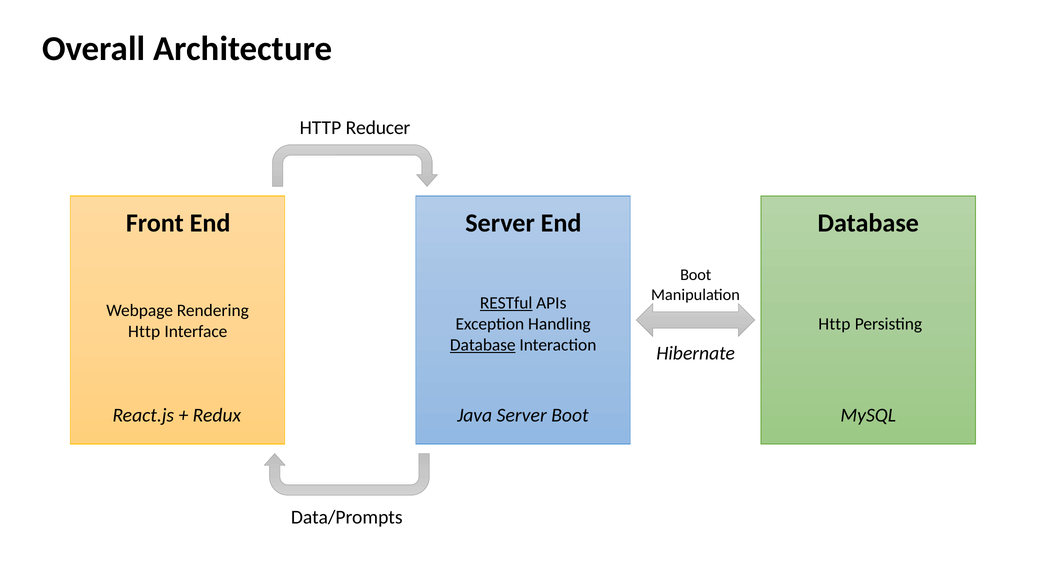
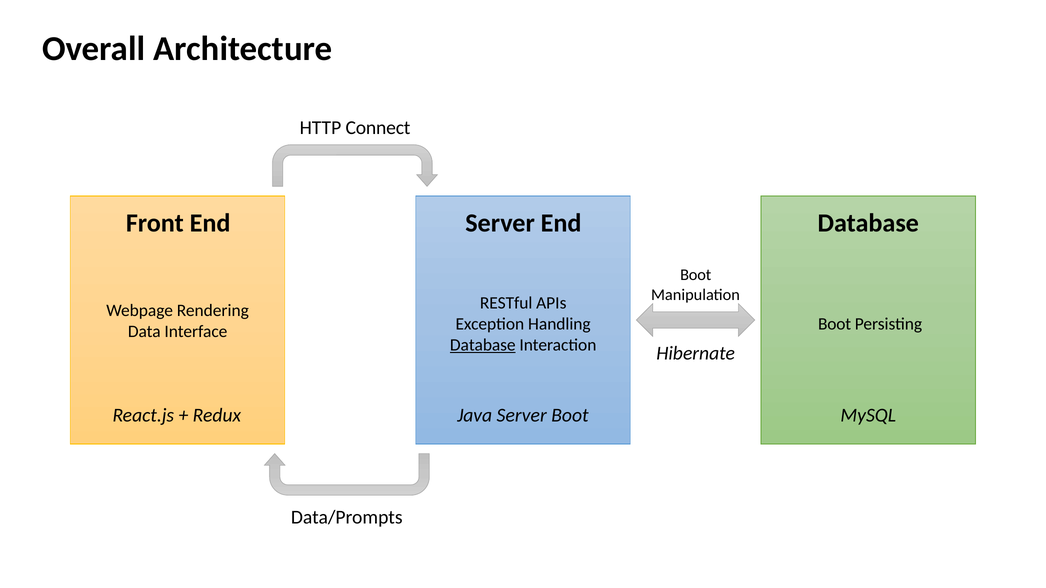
Reducer: Reducer -> Connect (378, 128)
RESTful underline: present -> none (506, 303)
Http: Http -> Boot (835, 324)
Http: Http -> Data (144, 332)
